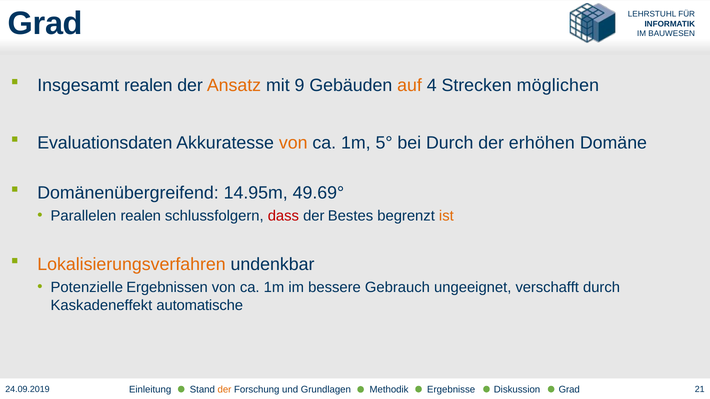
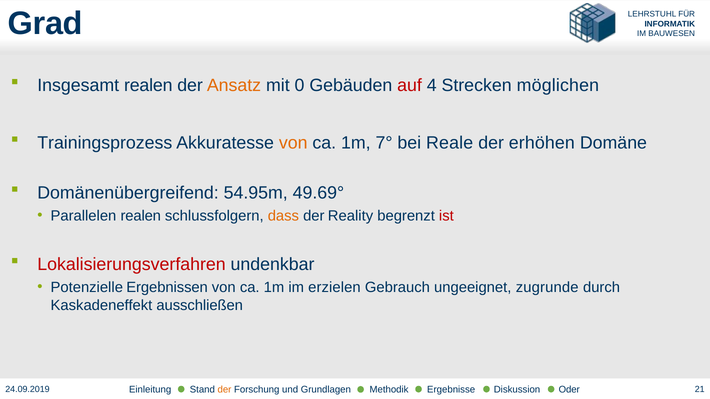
9: 9 -> 0 (300, 86)
auf colour: orange -> red (410, 86)
Evaluationsdaten: Evaluationsdaten -> Trainingsprozess (105, 143)
5°: 5° -> 7° (384, 143)
bei Durch: Durch -> Reale (450, 143)
14.95m: 14.95m -> 54.95m (256, 193)
dass colour: red -> orange (283, 216)
Bestes: Bestes -> Reality (351, 216)
ist colour: orange -> red (446, 216)
Lokalisierungsverfahren colour: orange -> red (131, 265)
bessere: bessere -> erzielen (334, 288)
verschafft: verschafft -> zugrunde (547, 288)
automatische: automatische -> ausschließen (200, 305)
Grad: Grad -> Oder (569, 390)
